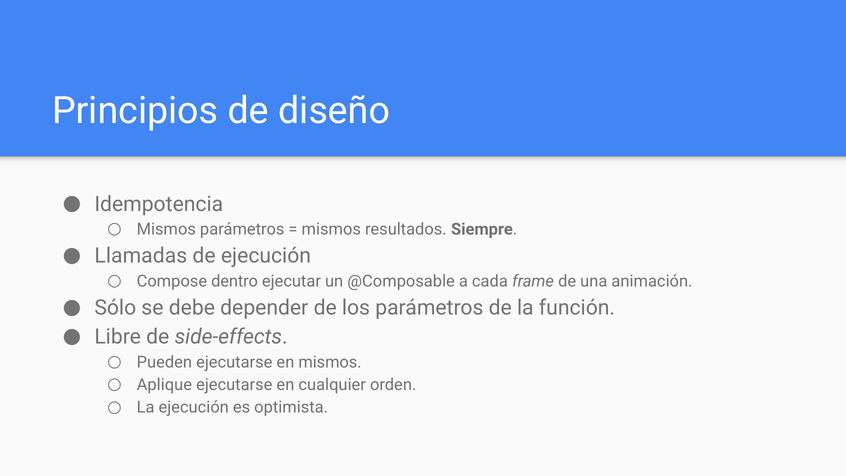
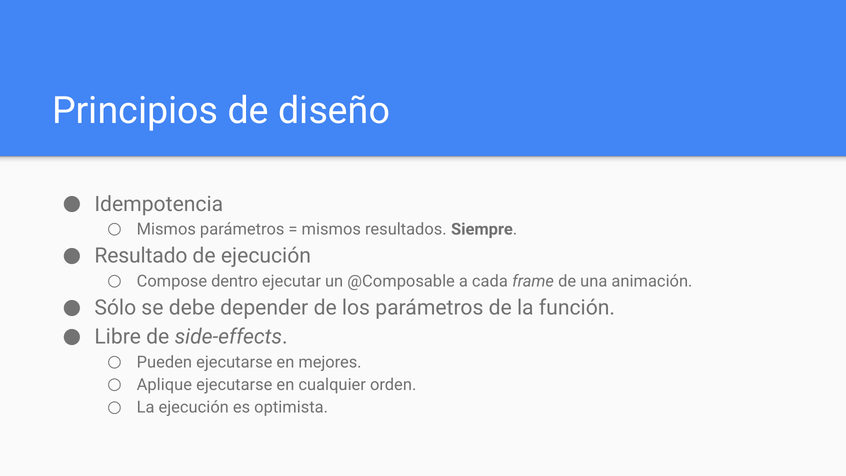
Llamadas: Llamadas -> Resultado (141, 256)
en mismos: mismos -> mejores (330, 362)
